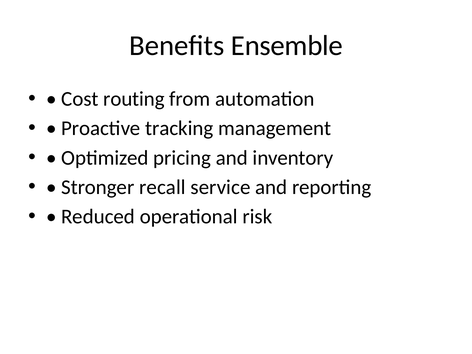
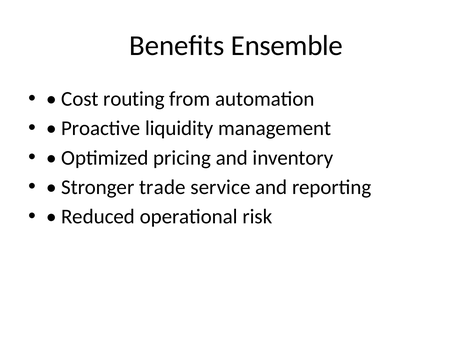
tracking: tracking -> liquidity (179, 128)
recall: recall -> trade (162, 187)
